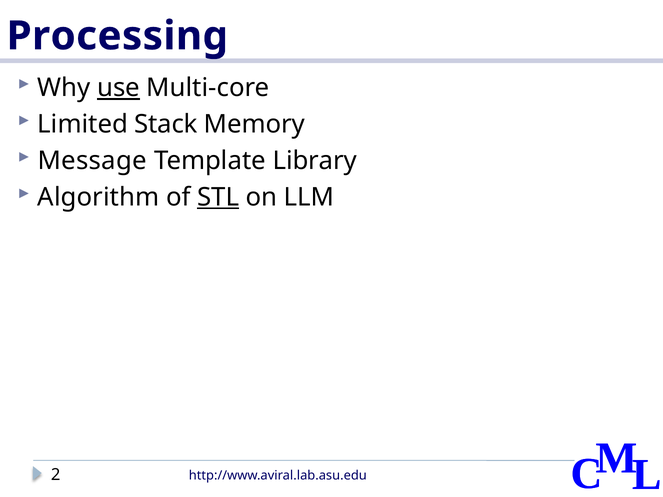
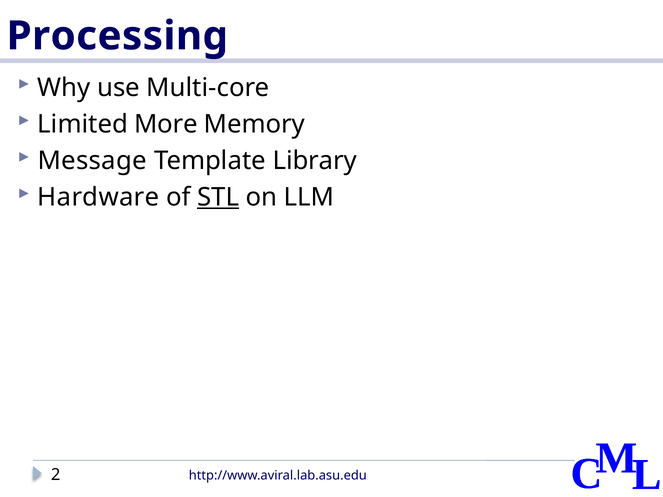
use underline: present -> none (118, 88)
Stack: Stack -> More (166, 124)
Algorithm: Algorithm -> Hardware (98, 197)
